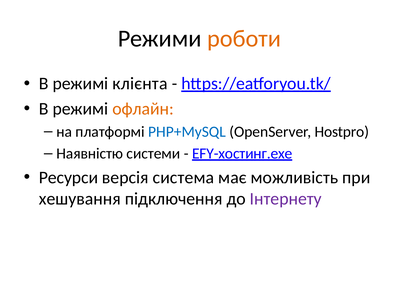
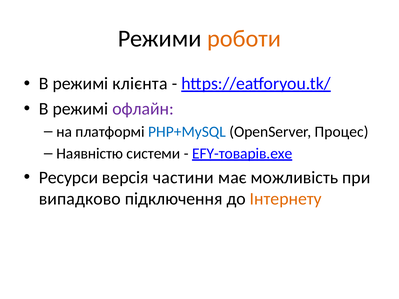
офлайн colour: orange -> purple (143, 109)
Hostpro: Hostpro -> Процес (342, 132)
EFY-хостинг.exe: EFY-хостинг.exe -> EFY-товарів.exe (242, 154)
система: система -> частини (183, 178)
хешування: хешування -> випадково (80, 199)
Інтернету colour: purple -> orange (286, 199)
